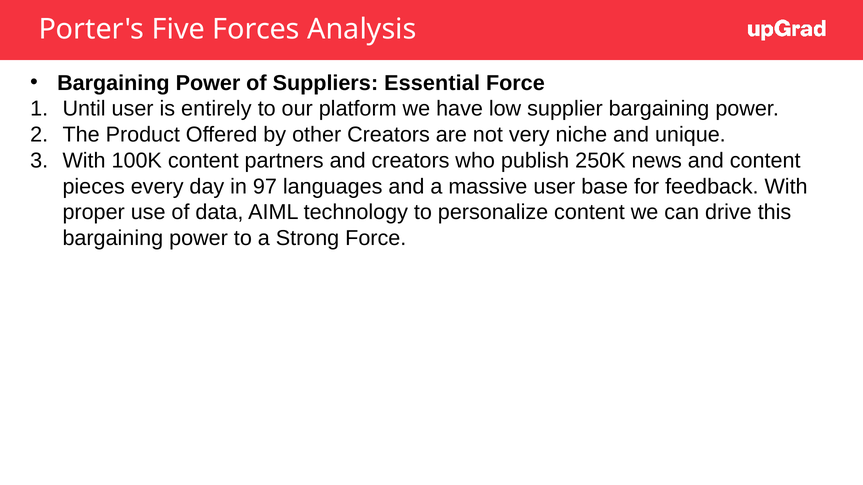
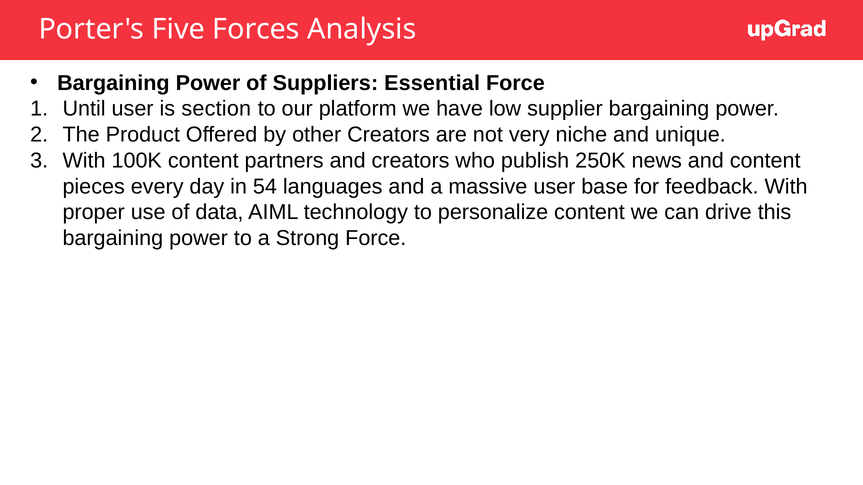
entirely: entirely -> section (216, 109)
97: 97 -> 54 (265, 187)
